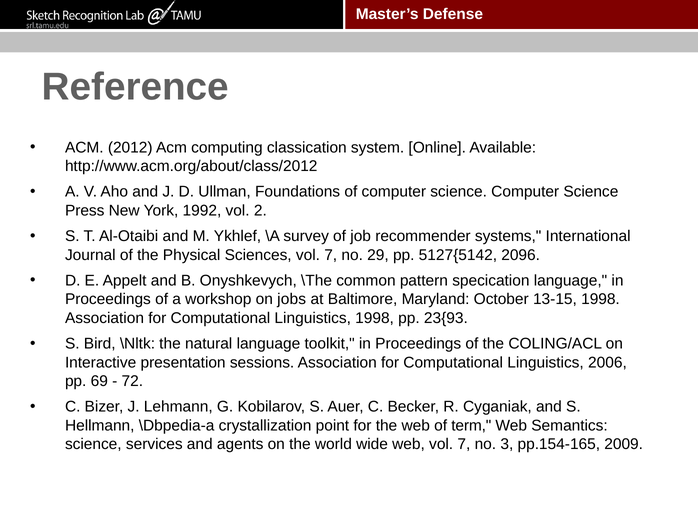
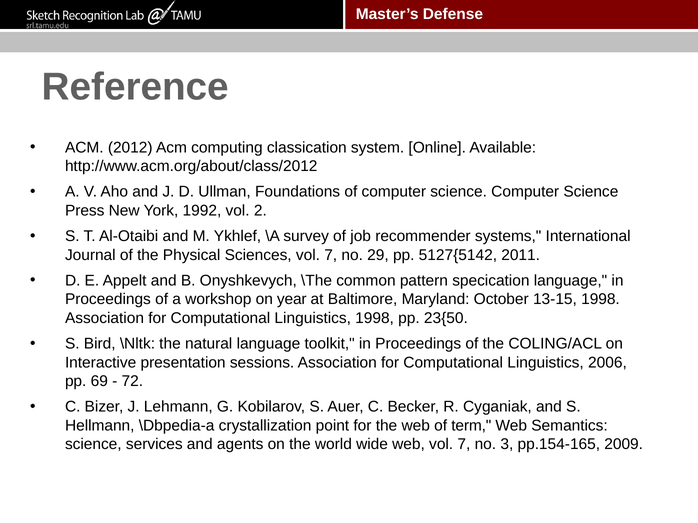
2096: 2096 -> 2011 (521, 255)
jobs: jobs -> year (292, 300)
23{93: 23{93 -> 23{50 (446, 318)
